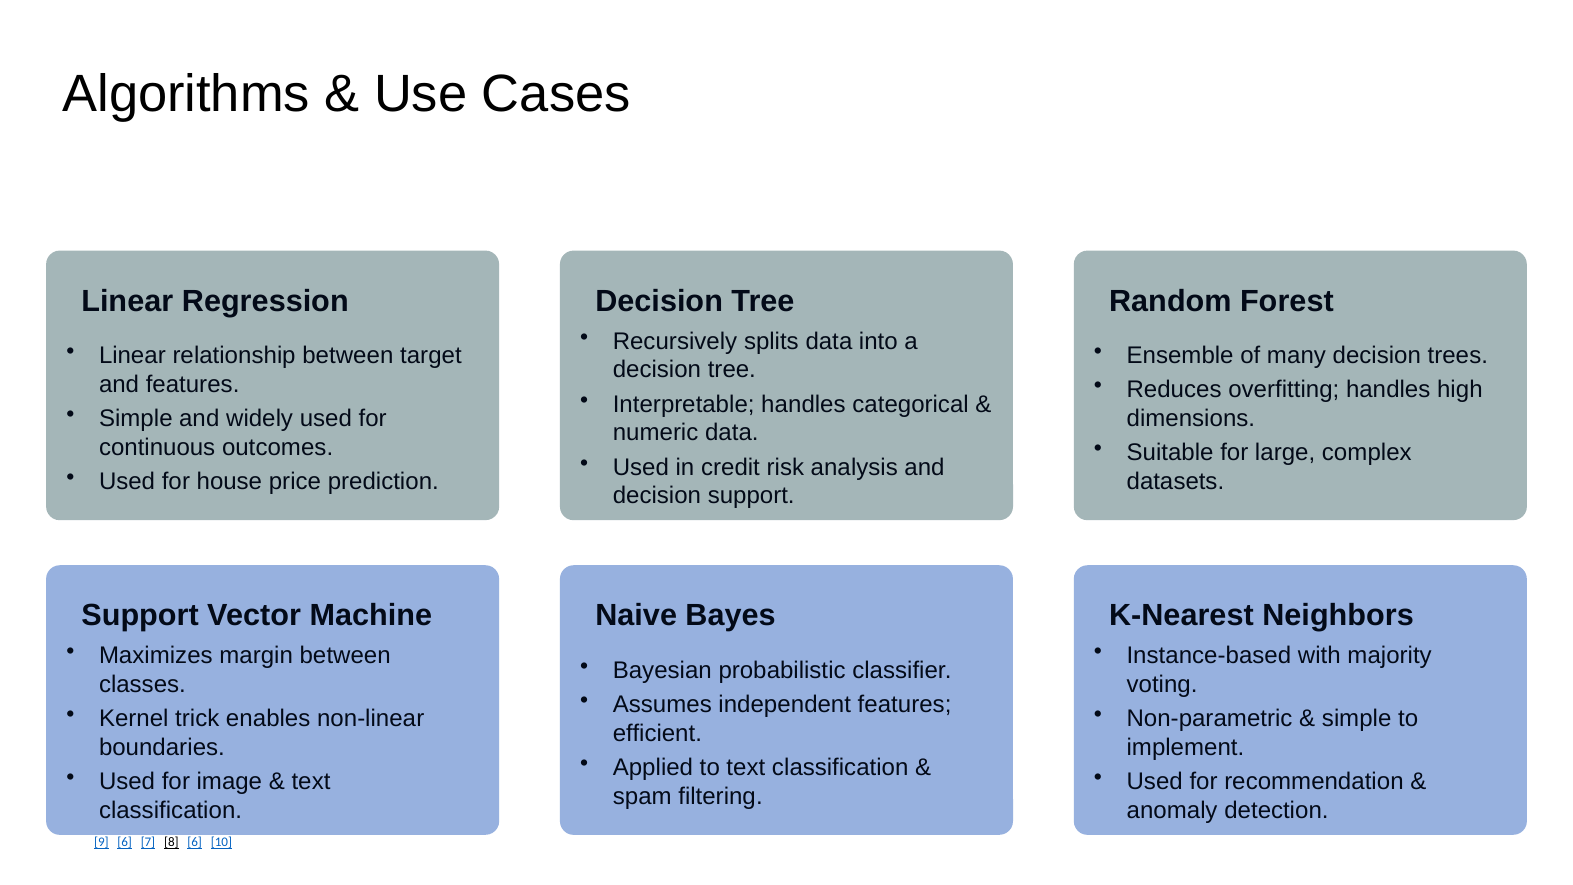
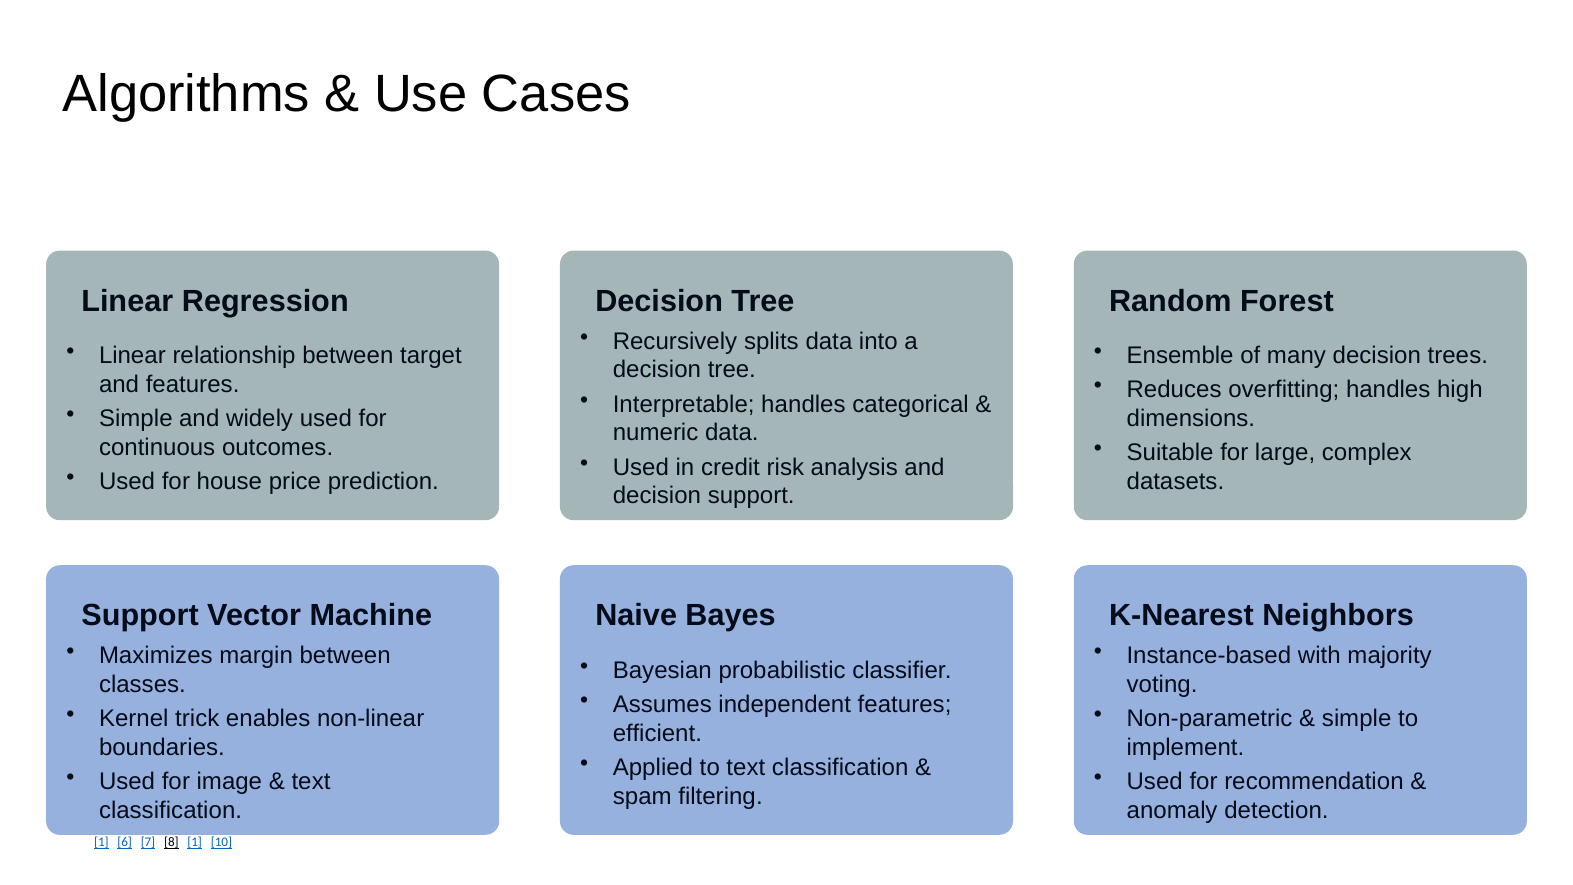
9: 9 -> 1 (101, 842)
8 6: 6 -> 1 (195, 842)
